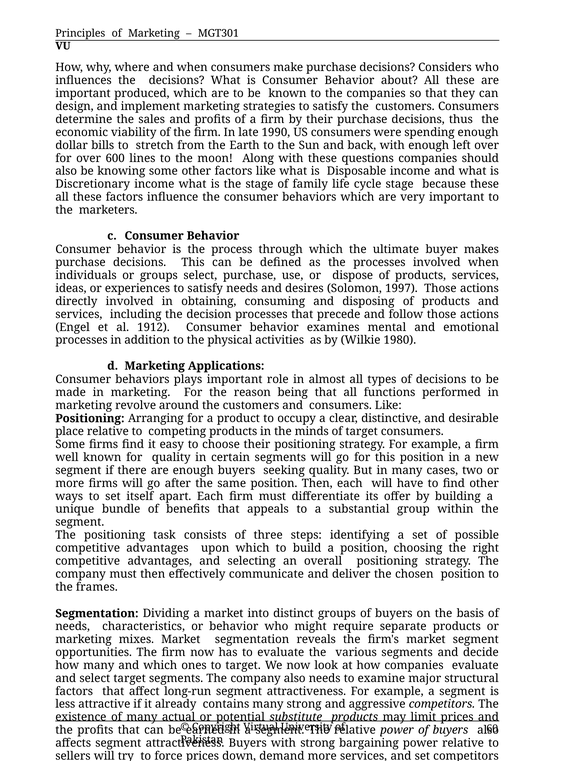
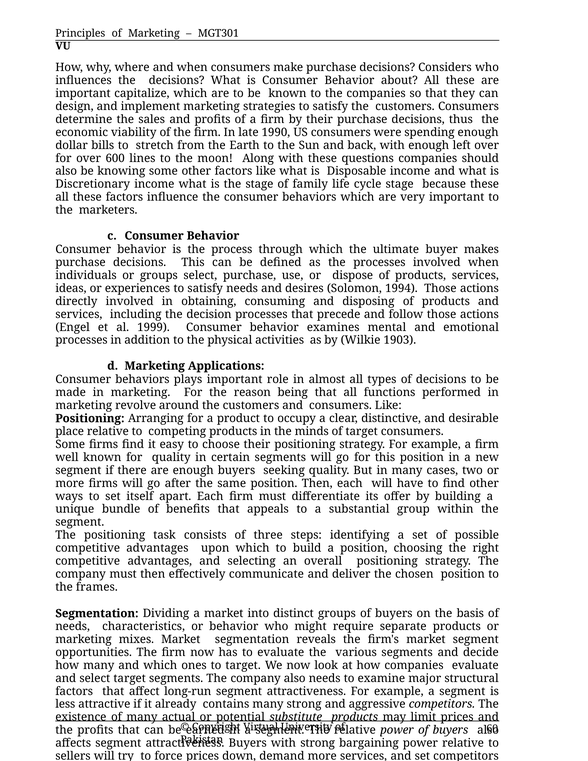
produced: produced -> capitalize (142, 93)
1997: 1997 -> 1994 (401, 288)
1912: 1912 -> 1999 (153, 327)
1980: 1980 -> 1903 (400, 340)
